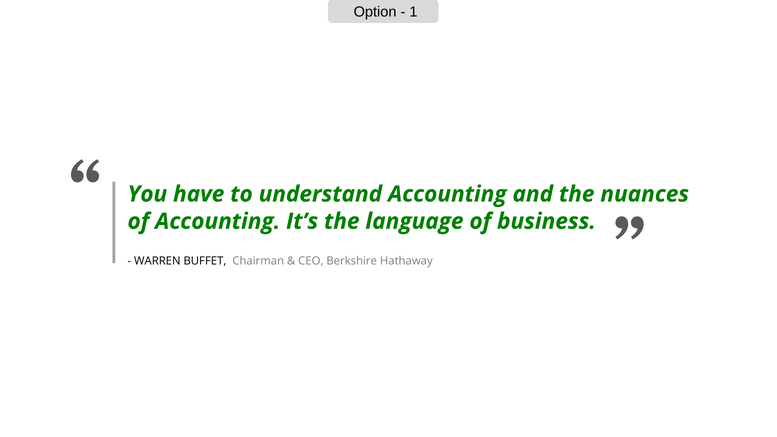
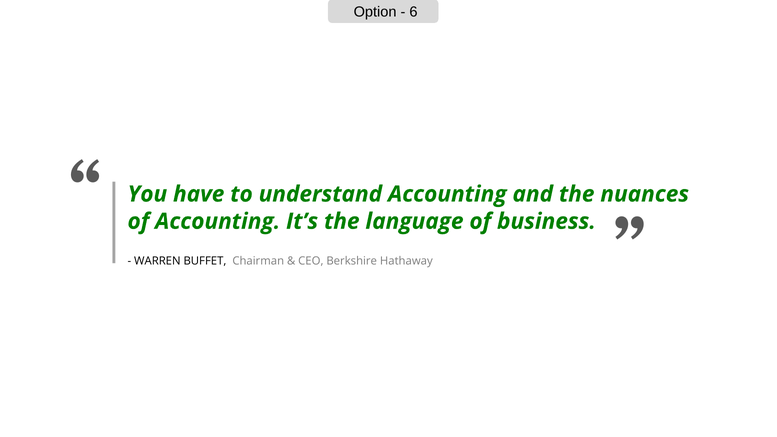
1: 1 -> 6 (414, 12)
